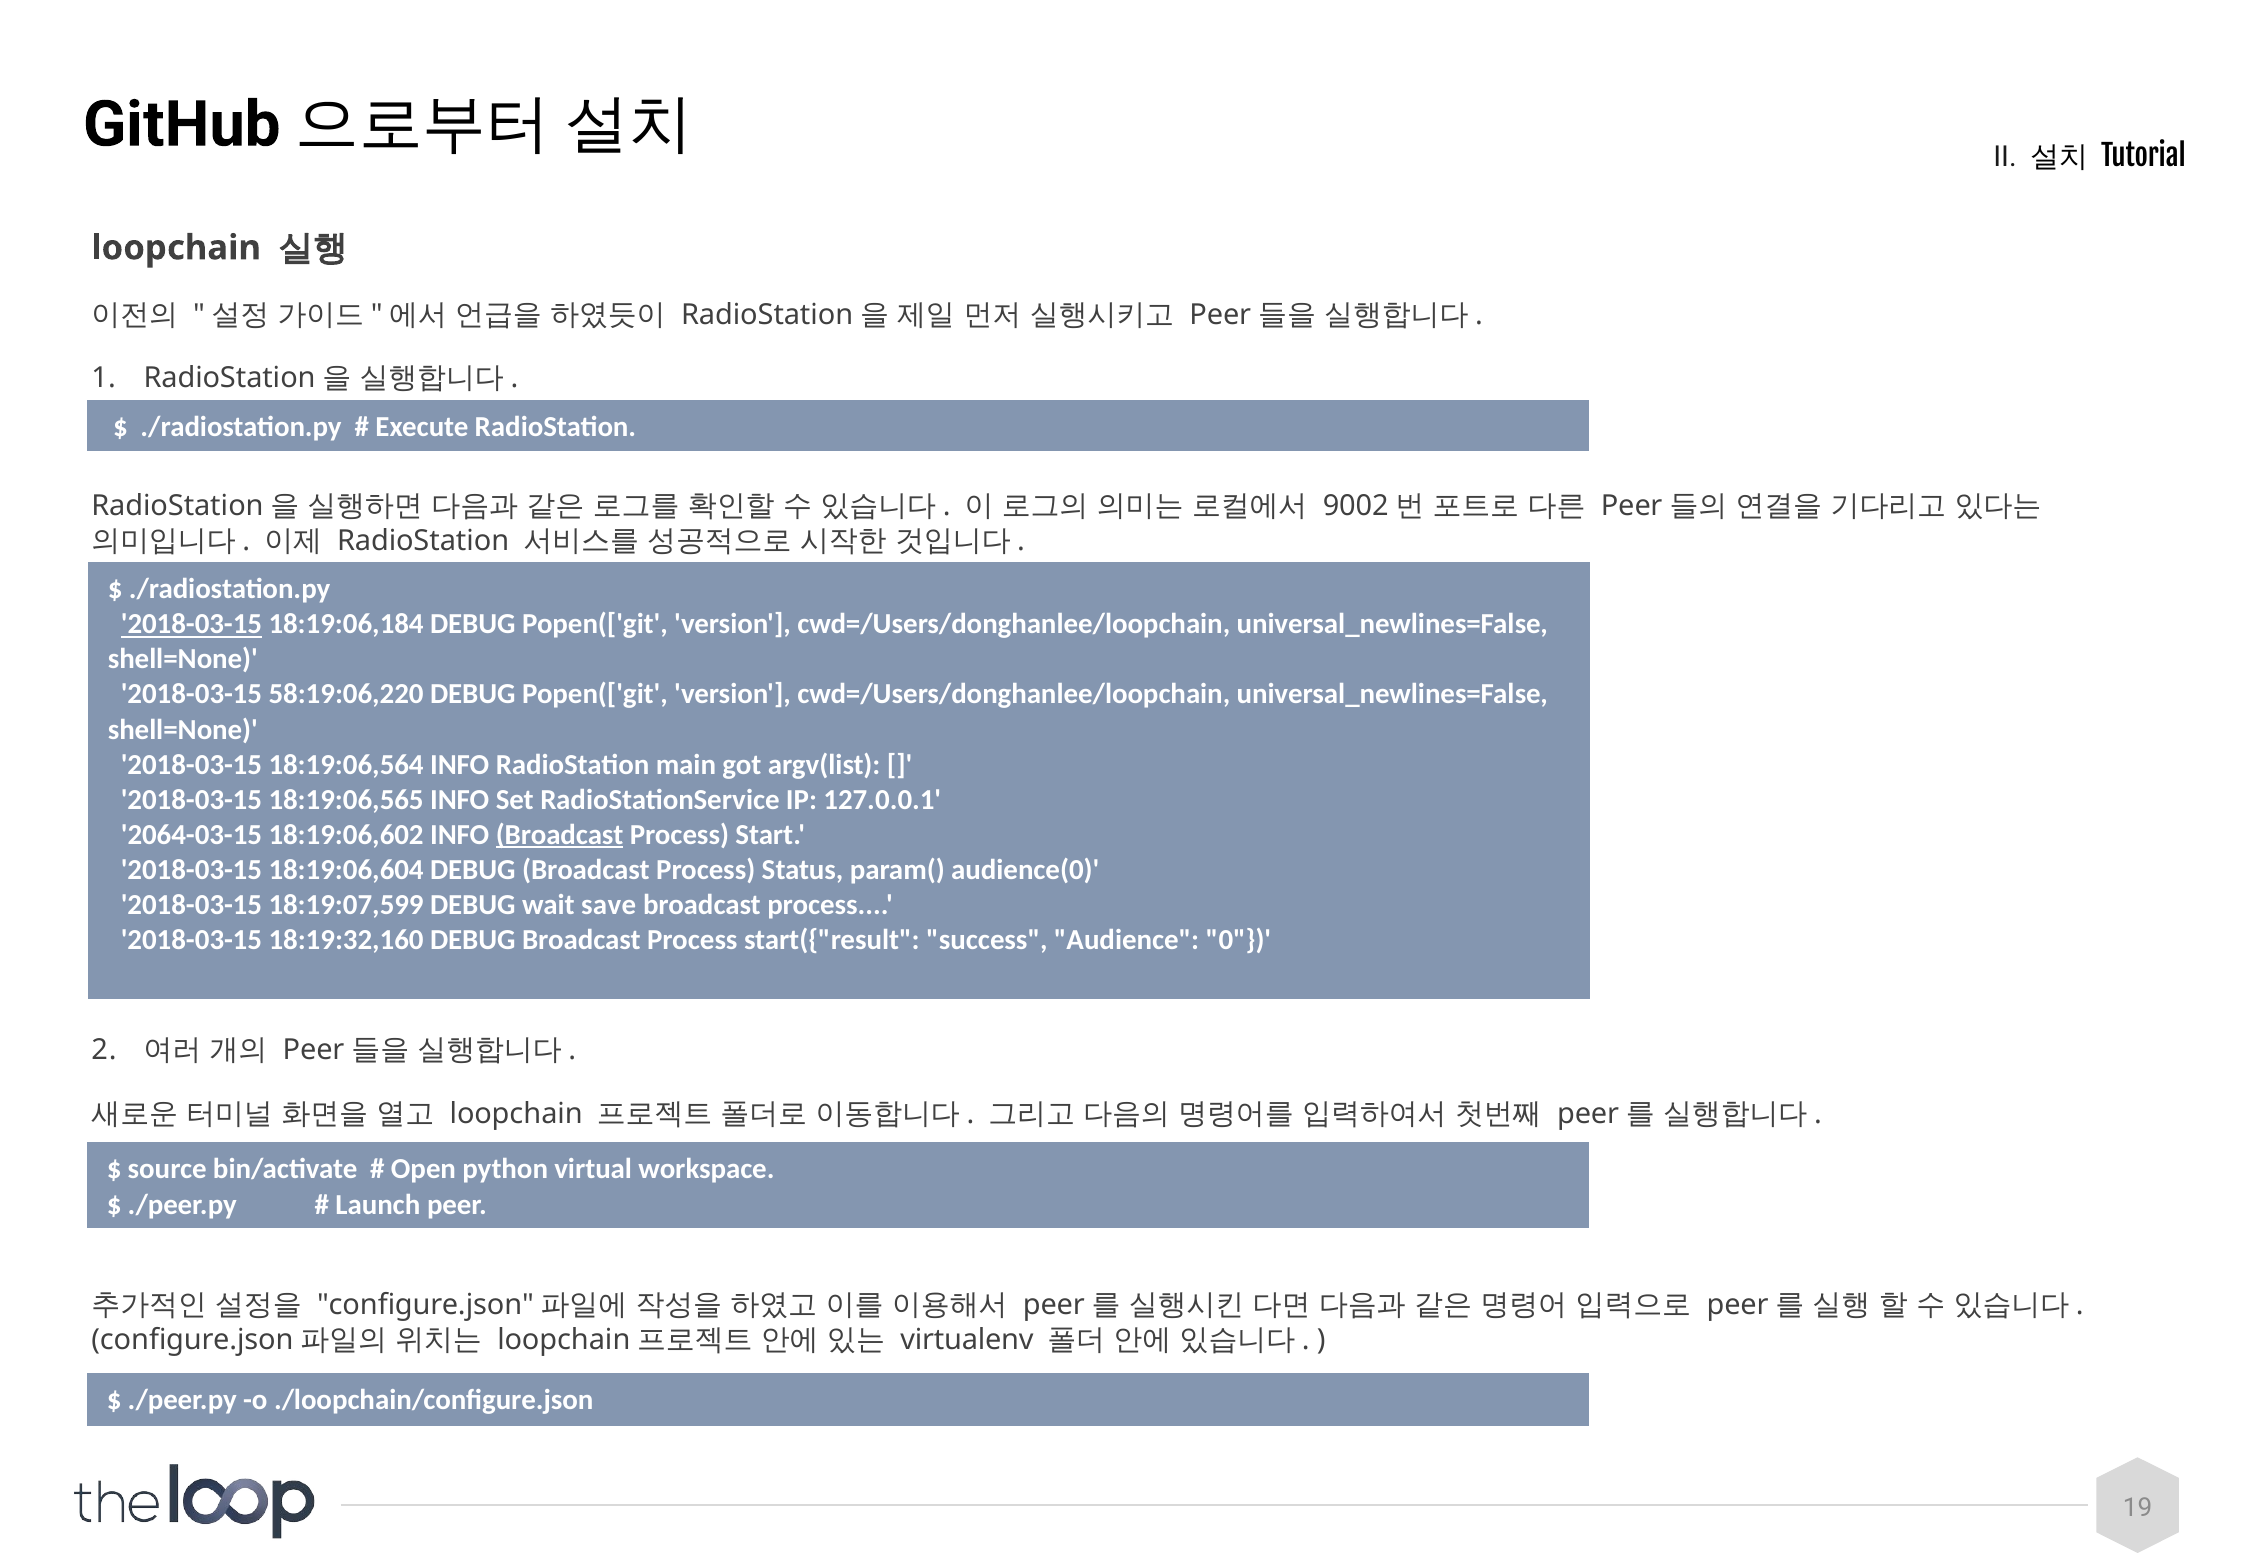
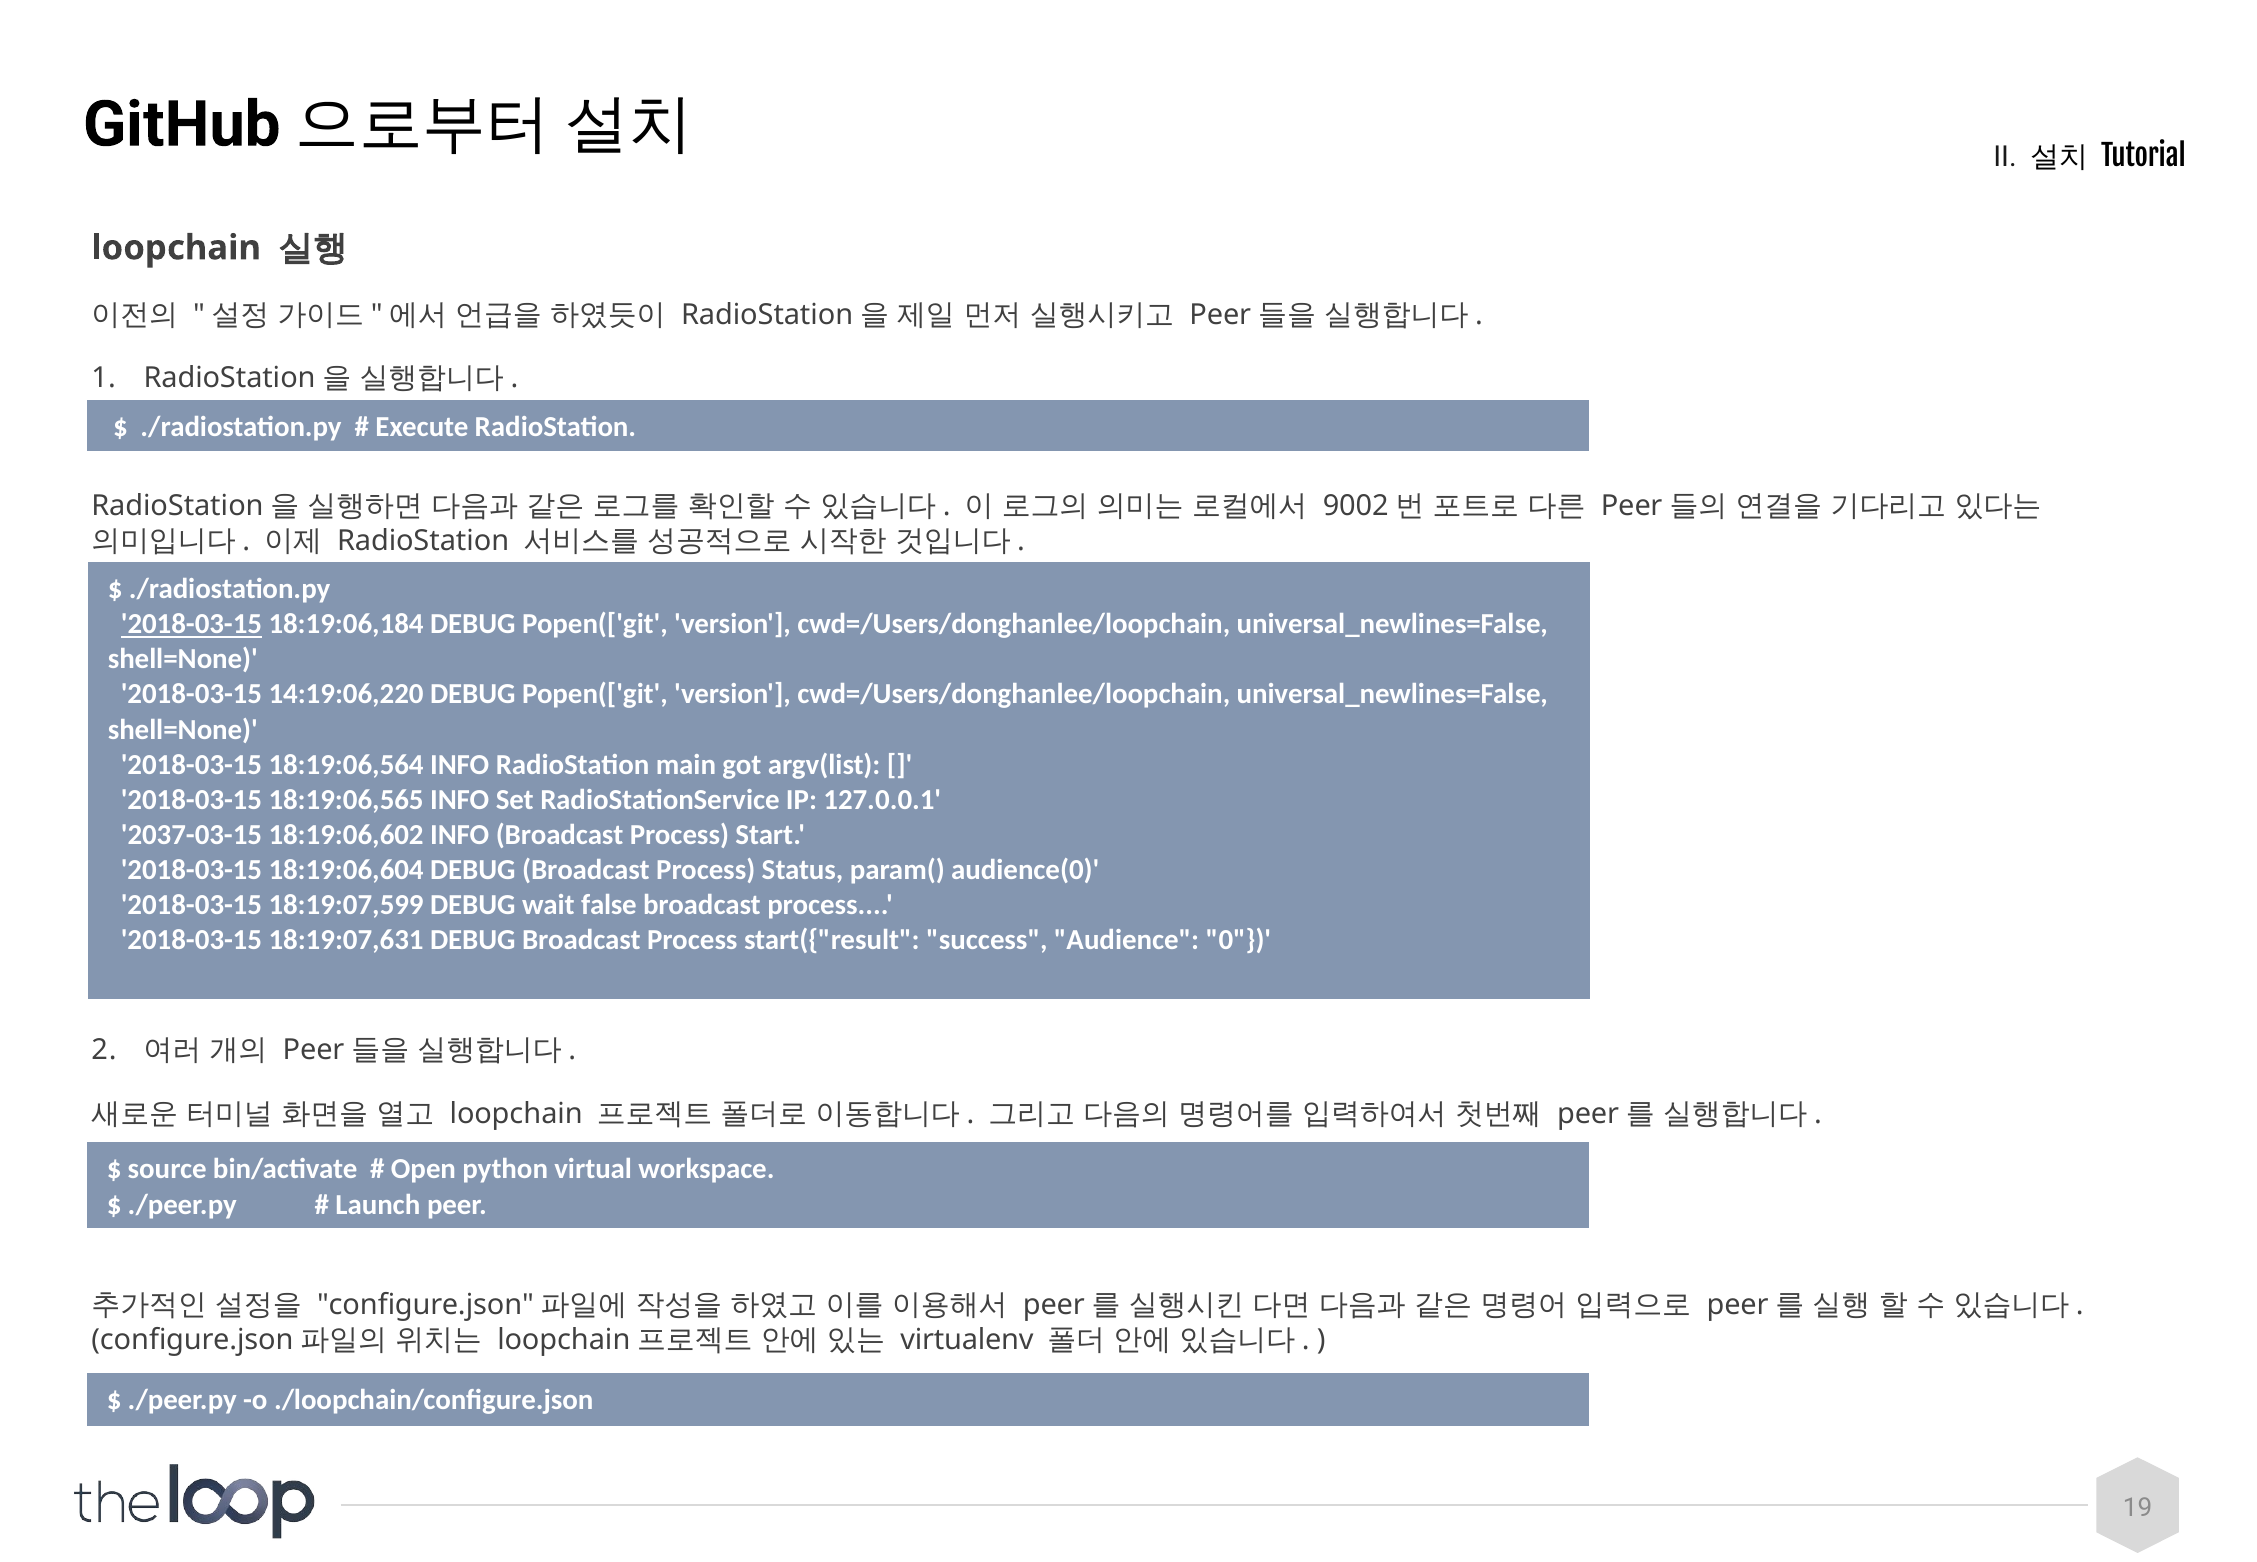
58:19:06,220: 58:19:06,220 -> 14:19:06,220 (346, 695)
2064-03-15: 2064-03-15 -> 2037-03-15 (191, 835)
Broadcast underline: present -> none (560, 835)
save: save -> false (609, 905)
18:19:32,160: 18:19:32,160 -> 18:19:07,631 (346, 940)
